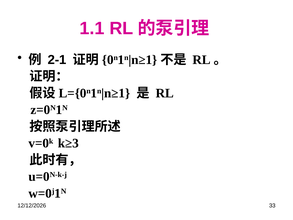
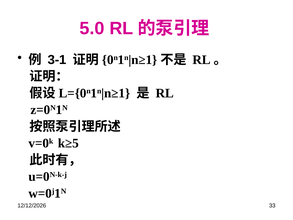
1.1: 1.1 -> 5.0 (92, 28)
2-1: 2-1 -> 3-1 (57, 60)
k≥3: k≥3 -> k≥5 (68, 143)
